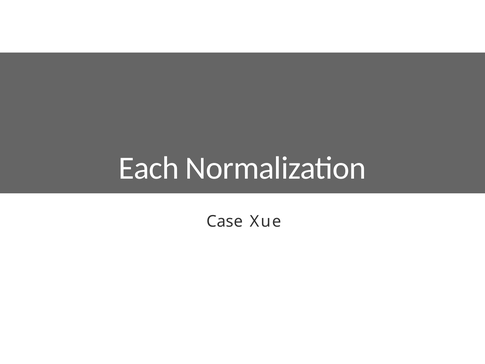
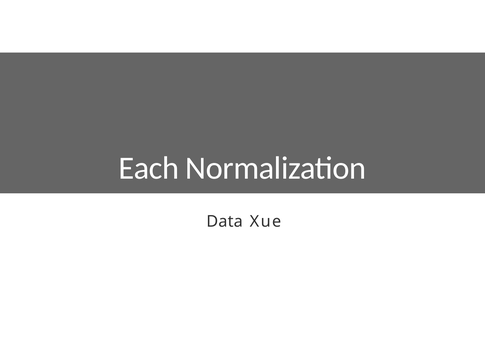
Case: Case -> Data (225, 221)
